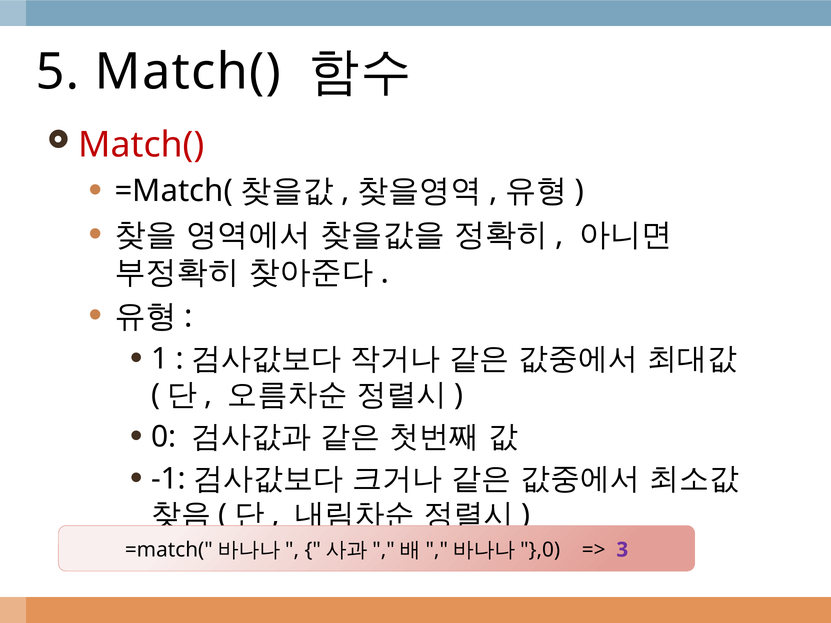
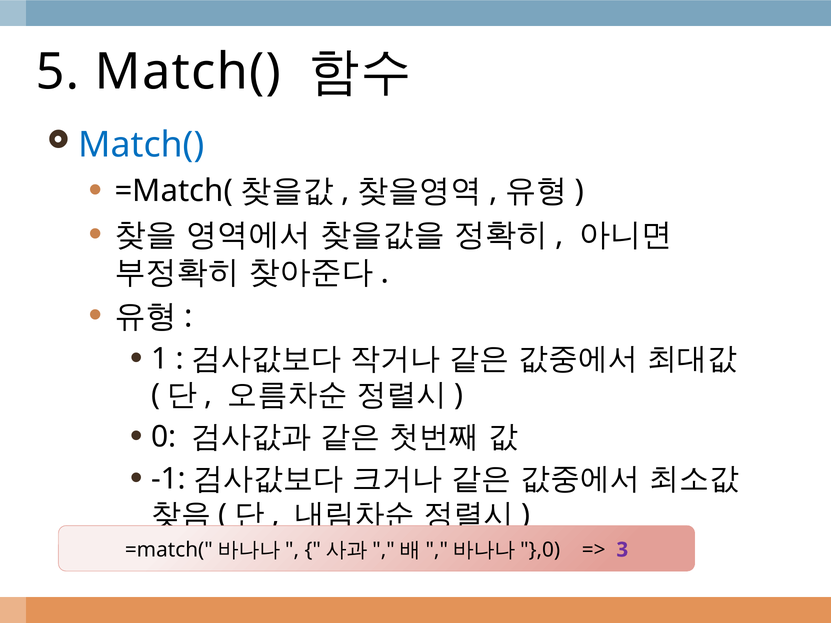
Match( colour: red -> blue (141, 145)
